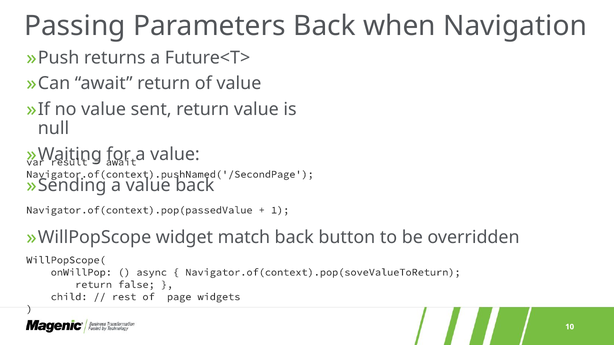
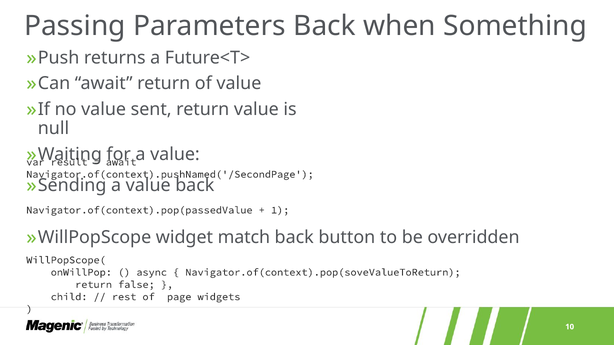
Navigation: Navigation -> Something (515, 26)
